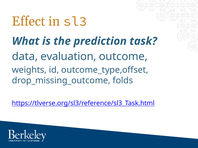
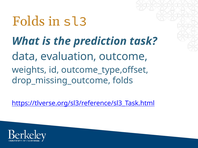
Effect: Effect -> Folds (28, 21)
